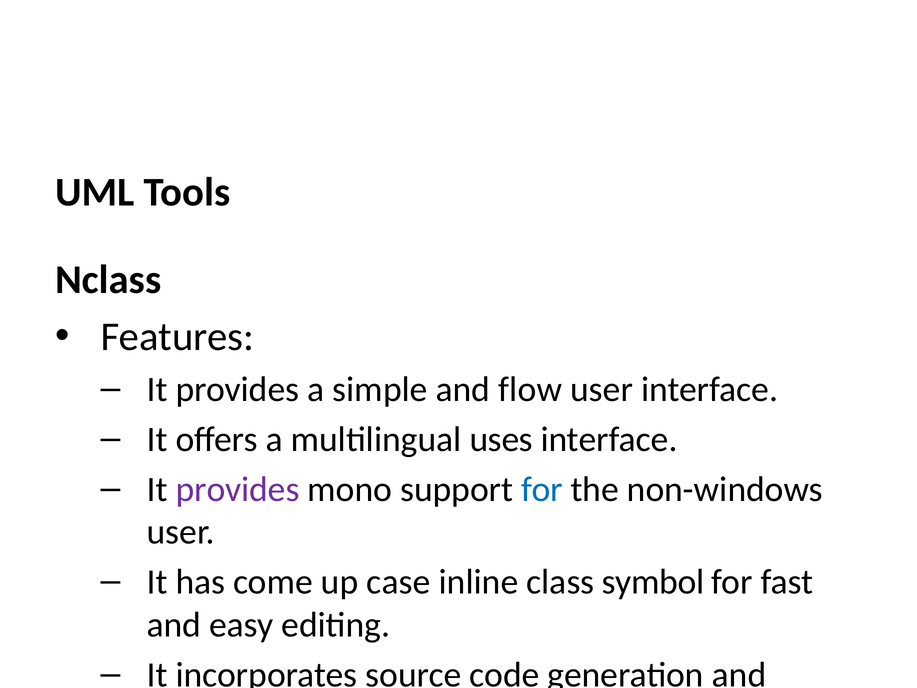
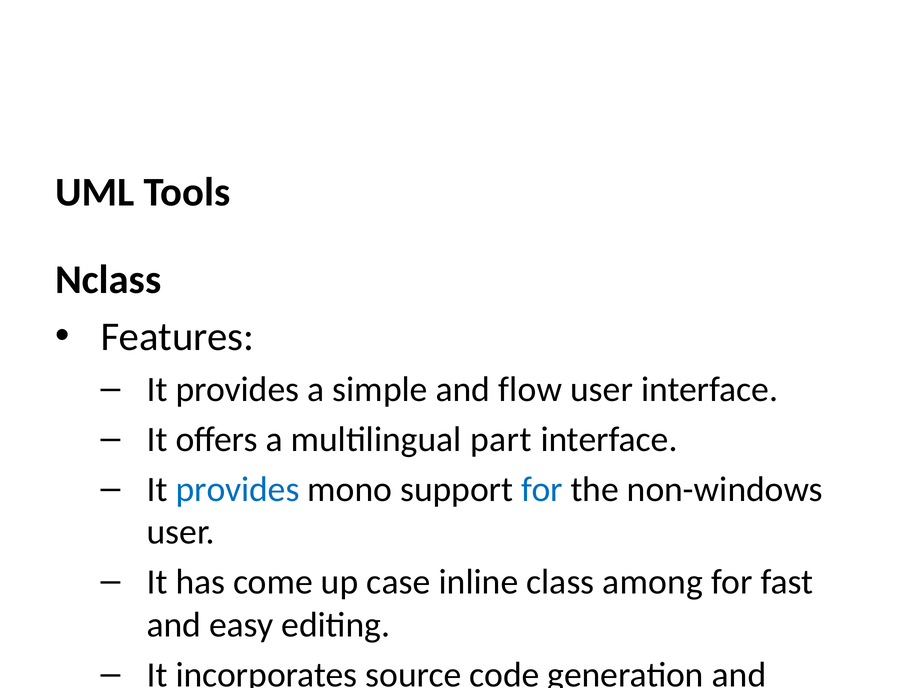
uses: uses -> part (501, 439)
provides colour: purple -> blue (238, 489)
symbol: symbol -> among (653, 582)
